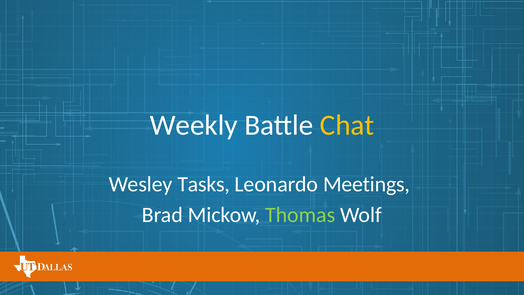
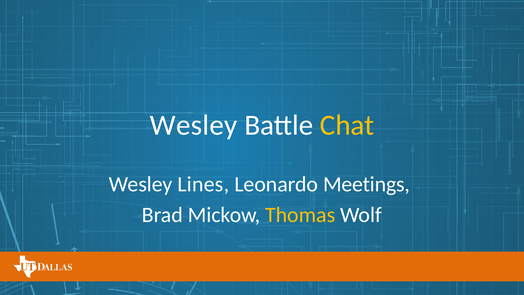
Weekly: Weekly -> Wesley (194, 125)
Tasks: Tasks -> Lines (203, 184)
Thomas colour: light green -> yellow (300, 215)
